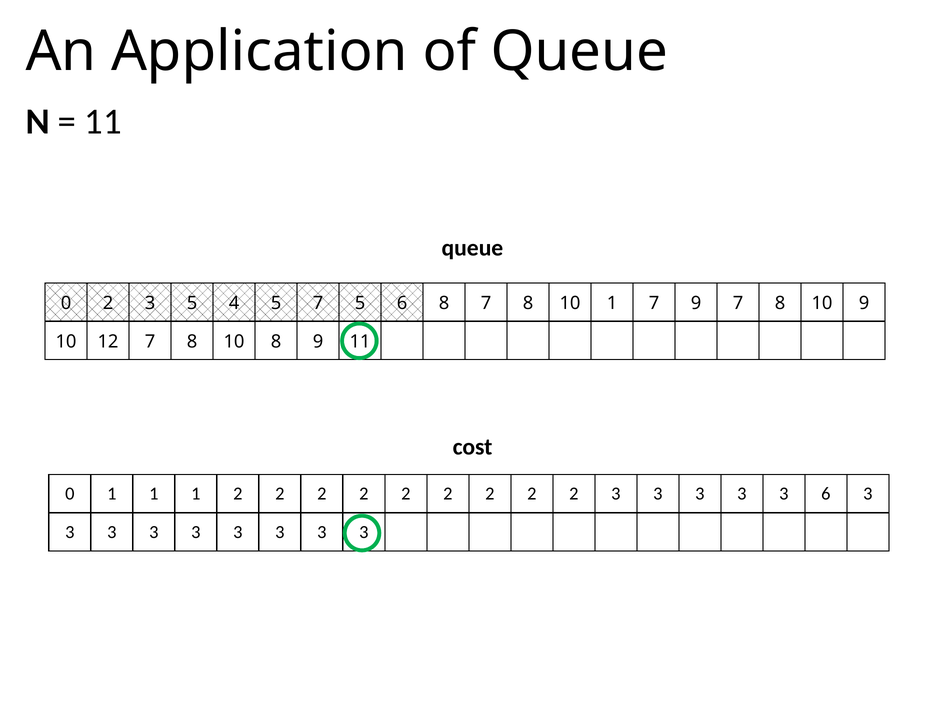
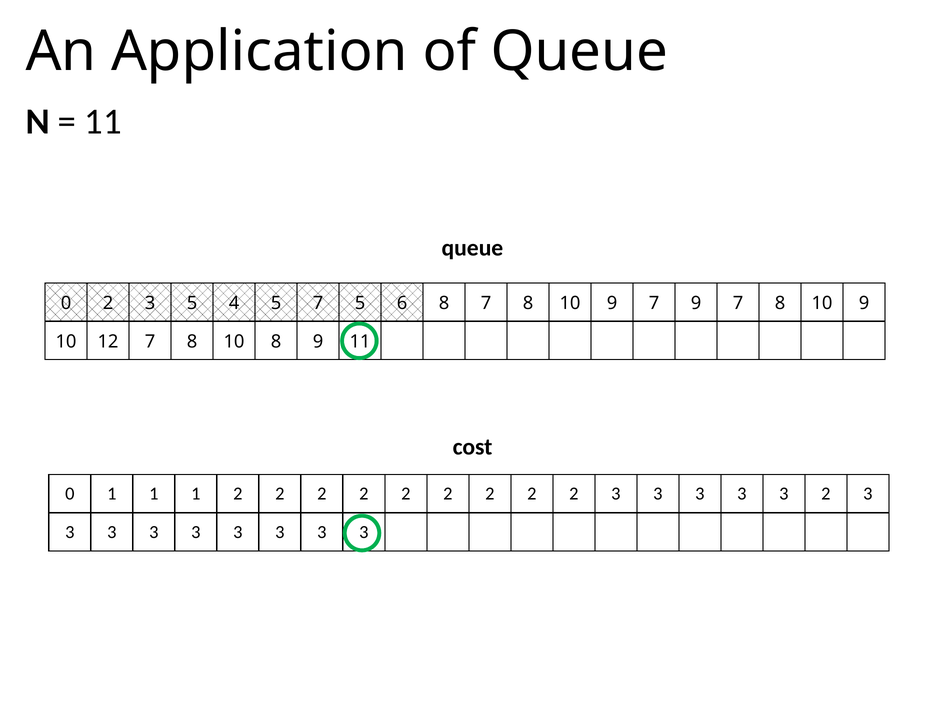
1: 1 -> 9 (612, 303)
3 6: 6 -> 2 (826, 494)
